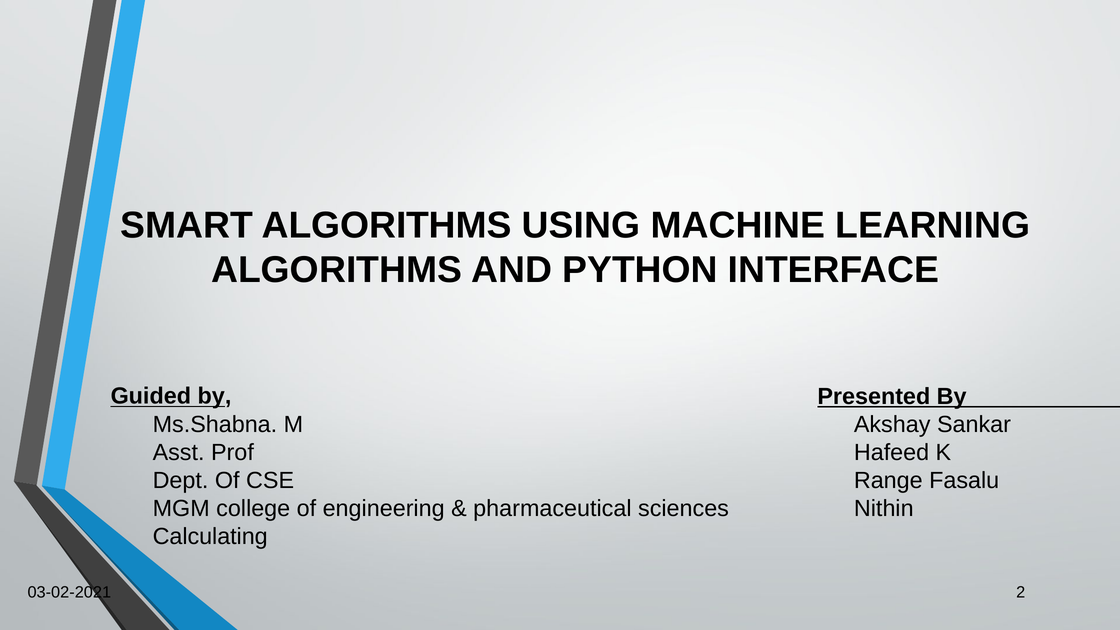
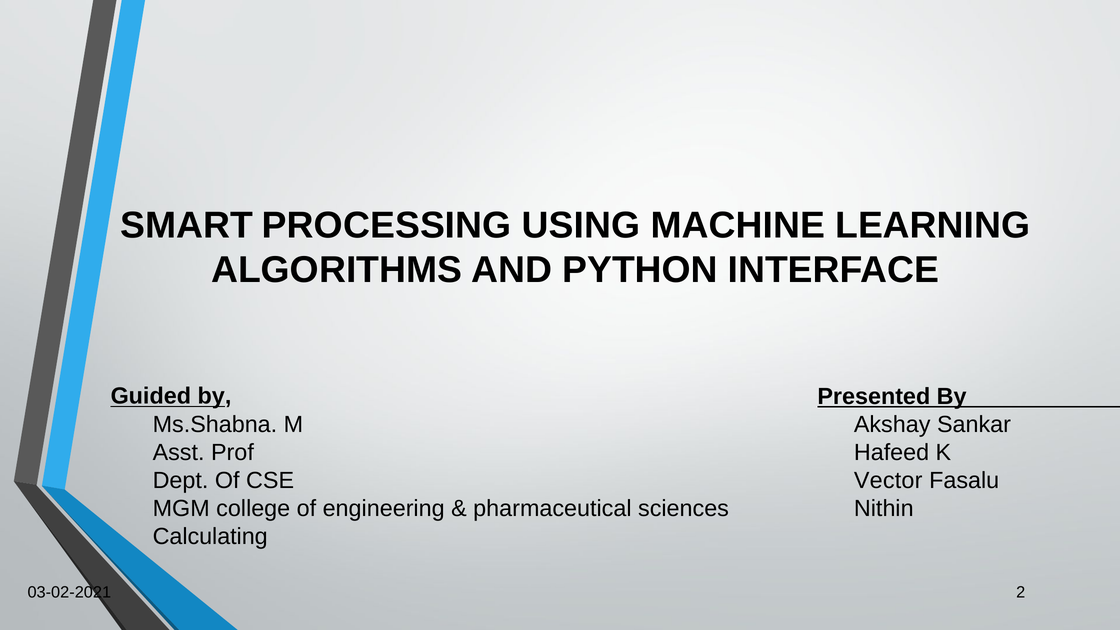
SMART ALGORITHMS: ALGORITHMS -> PROCESSING (387, 225)
Range: Range -> Vector (888, 480)
